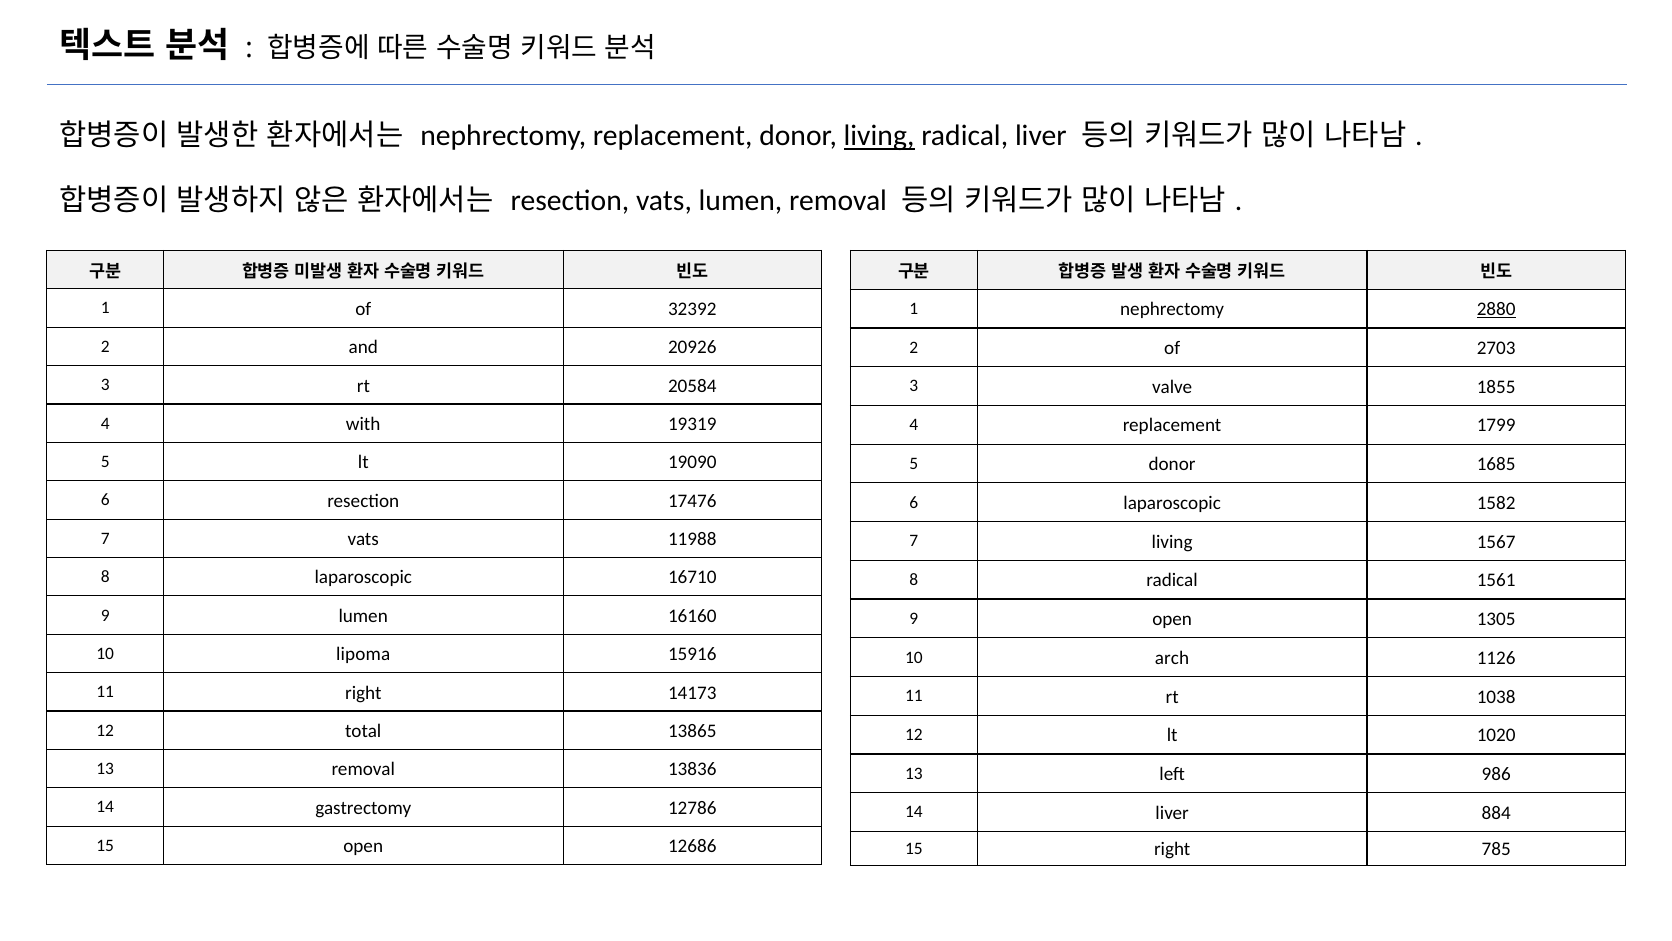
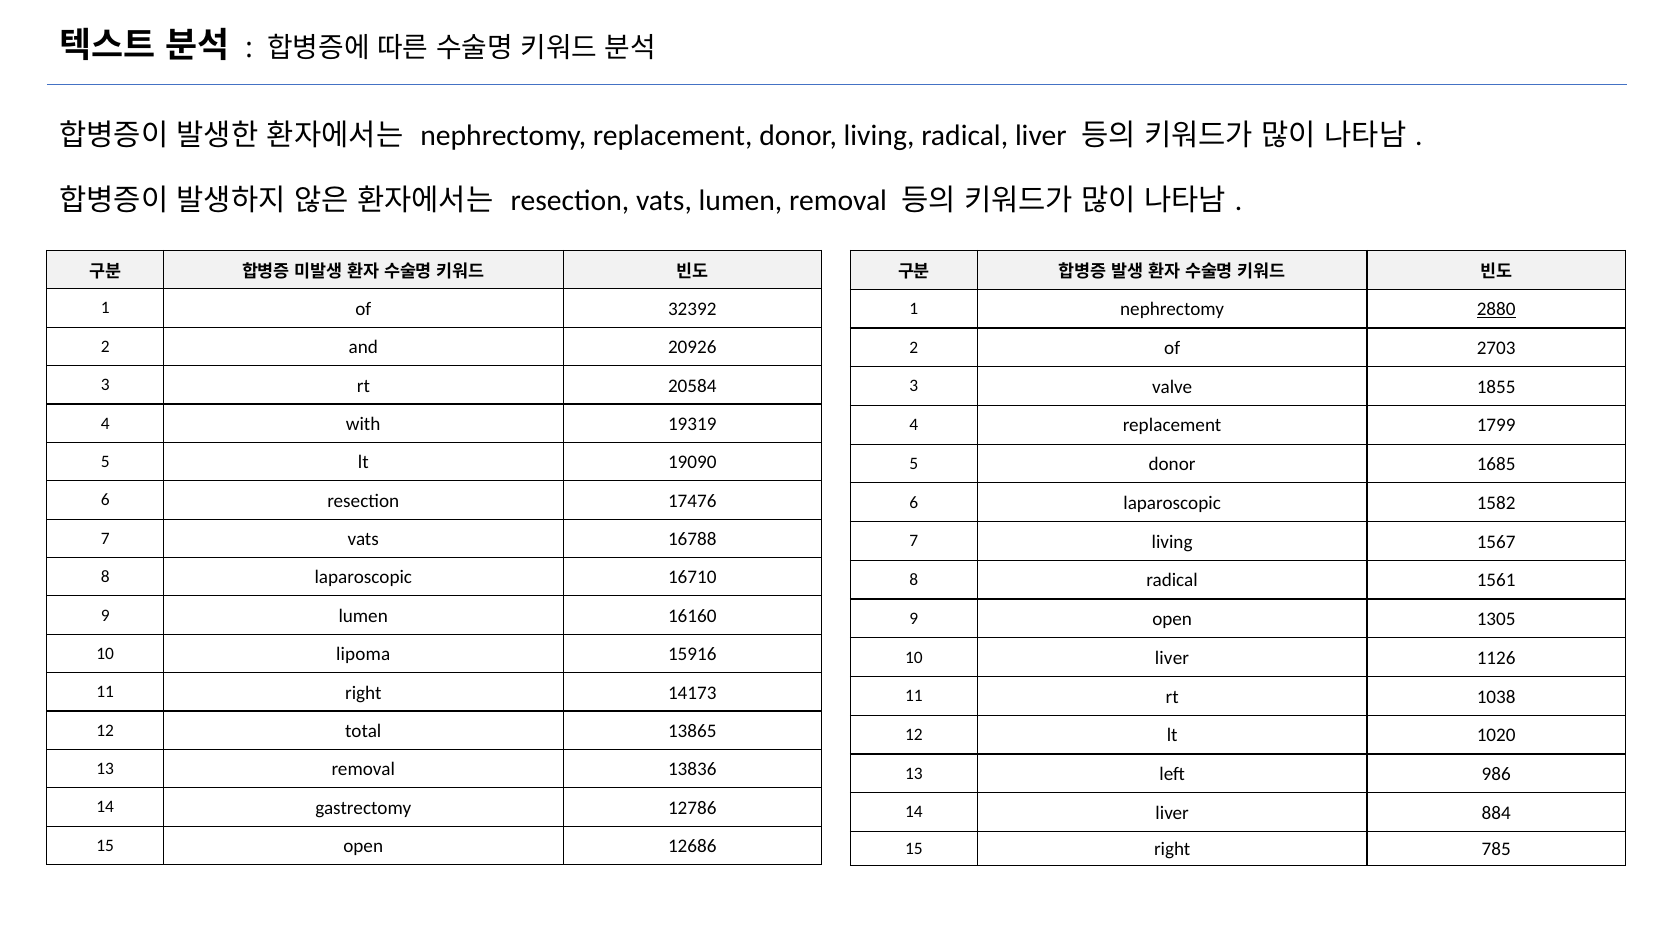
living underline: present -> none (879, 136)
11988: 11988 -> 16788 (692, 539)
10 arch: arch -> liver (1172, 658)
